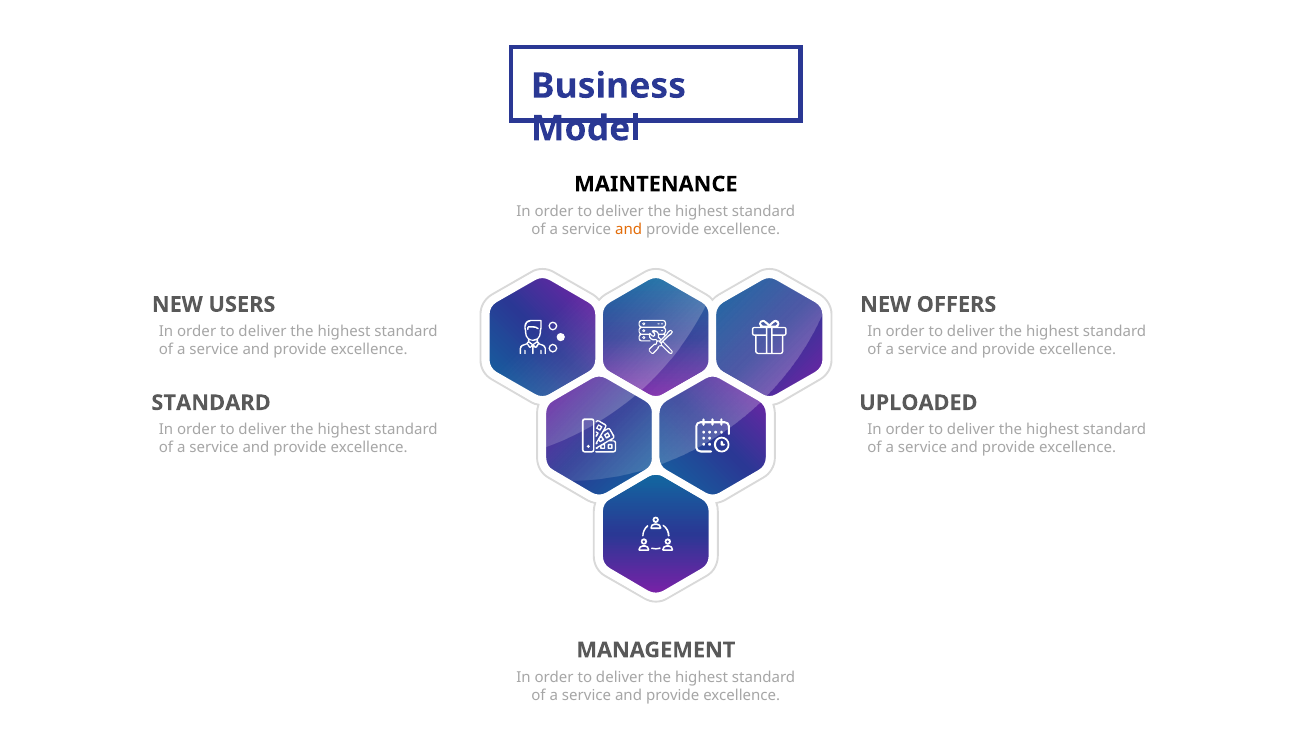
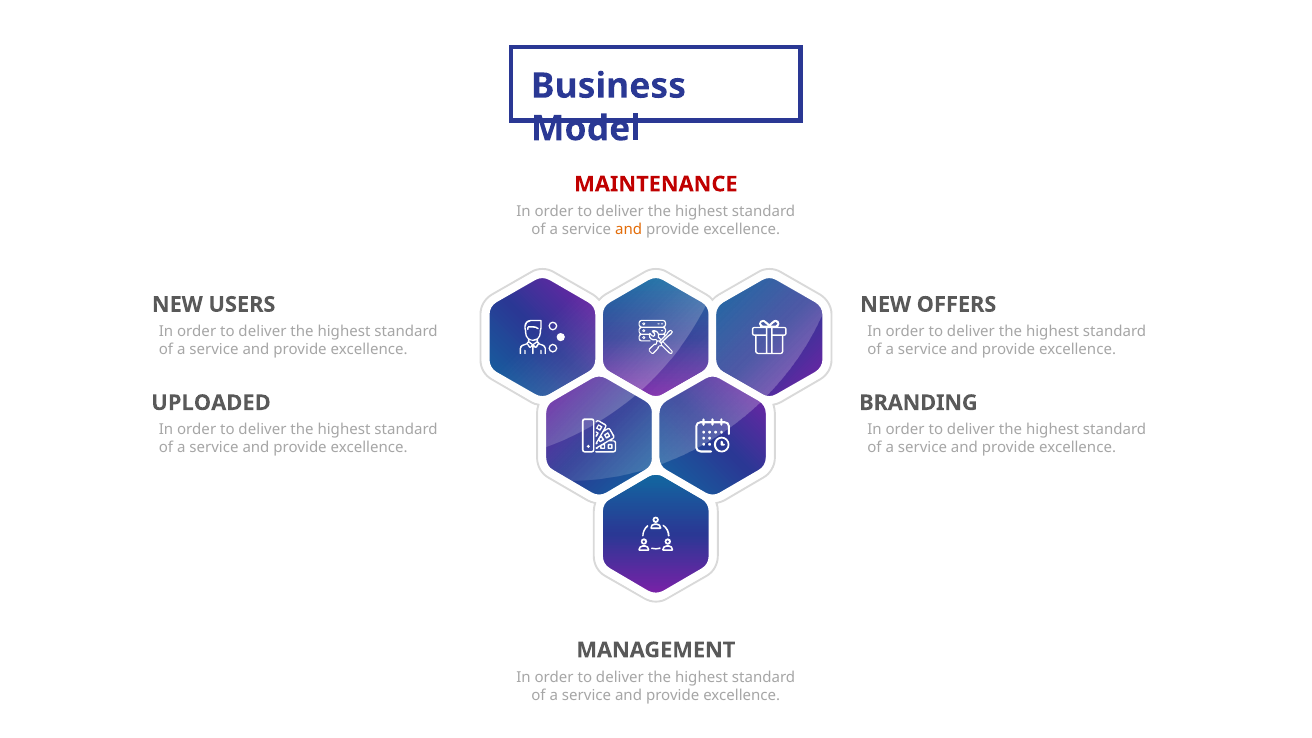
MAINTENANCE colour: black -> red (656, 184)
STANDARD: STANDARD -> UPLOADED (211, 403)
UPLOADED: UPLOADED -> BRANDING (918, 403)
